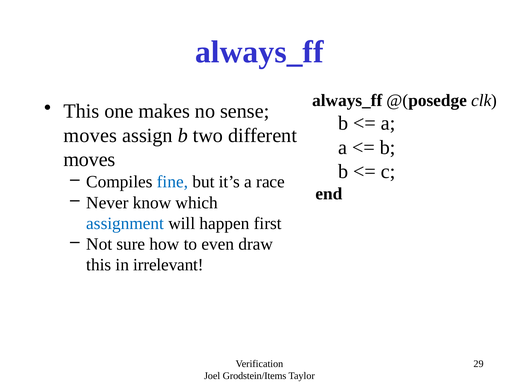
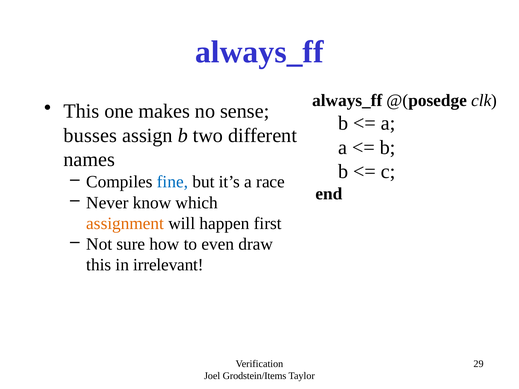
moves: moves -> busses (90, 136)
moves: moves -> names (89, 160)
assignment colour: blue -> orange (125, 224)
